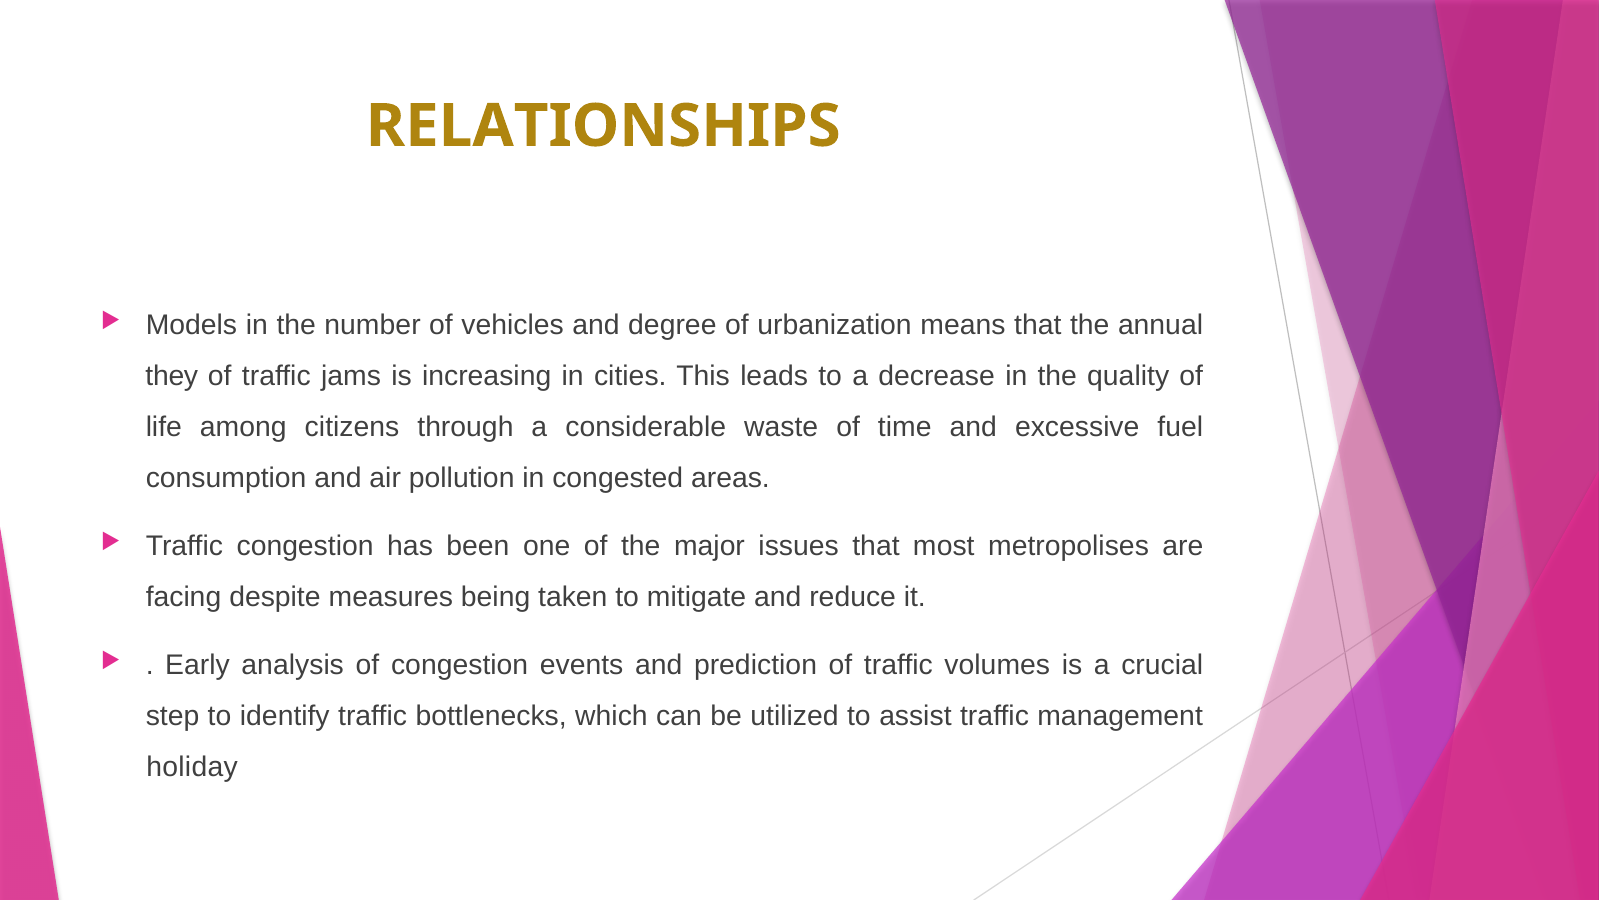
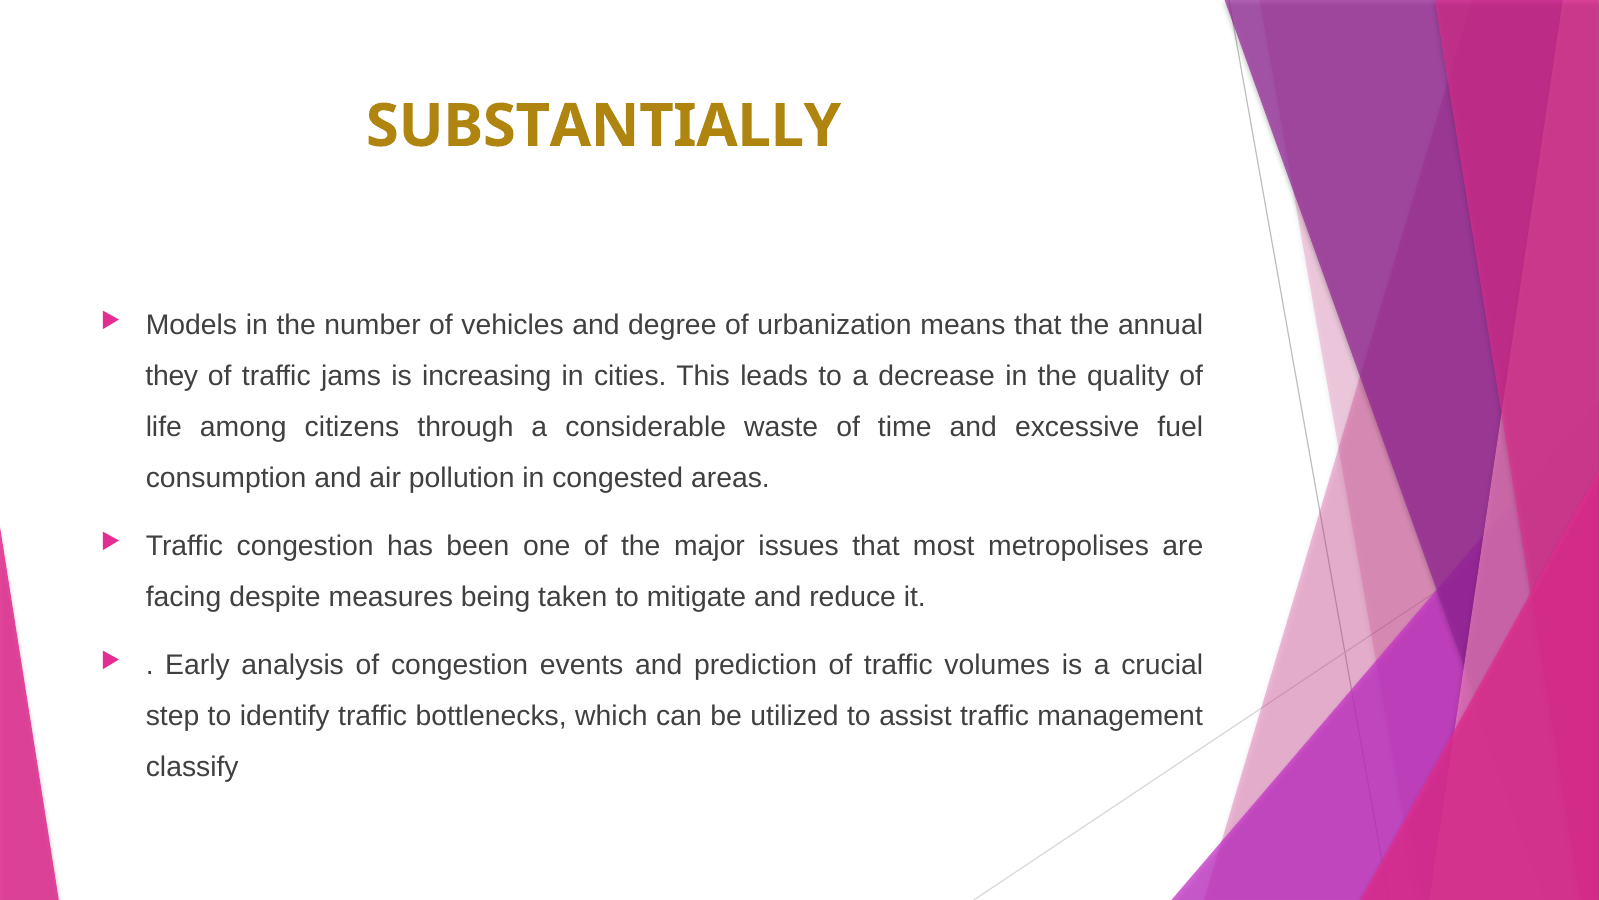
RELATIONSHIPS: RELATIONSHIPS -> SUBSTANTIALLY (603, 126)
holiday: holiday -> classify (192, 767)
